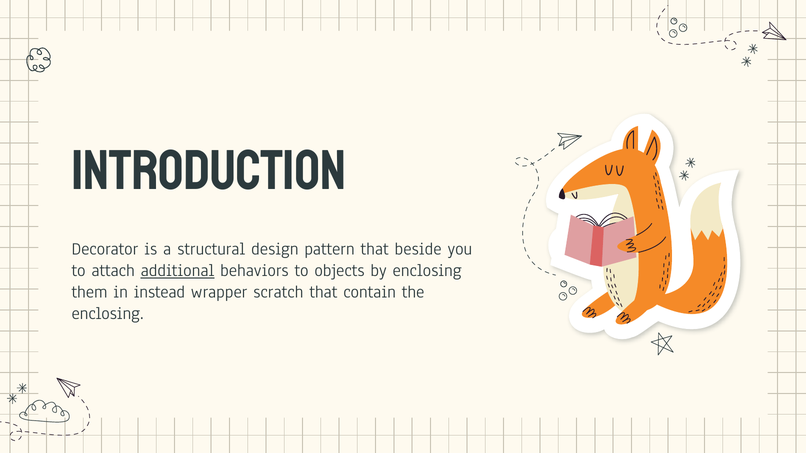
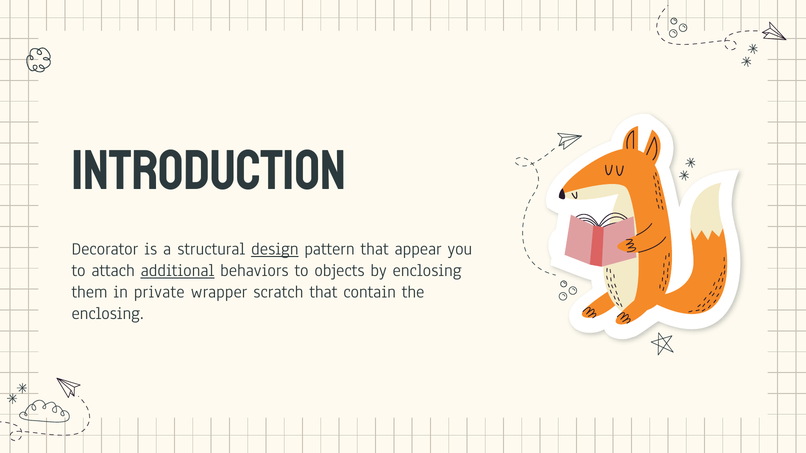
design underline: none -> present (275, 249)
beside: beside -> appear (418, 249)
instead: instead -> private (159, 292)
